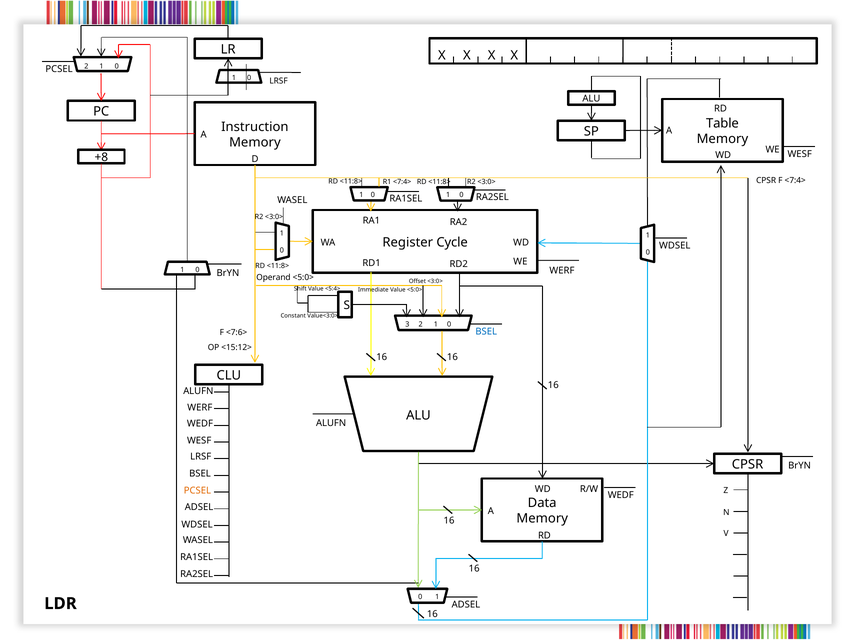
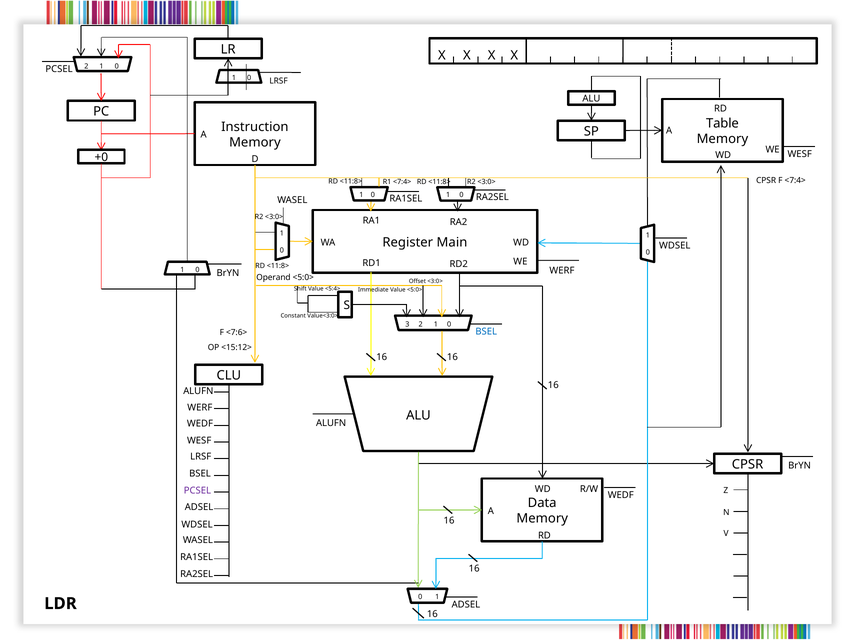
+8: +8 -> +0 (101, 157)
Cycle: Cycle -> Main (452, 242)
PCSEL colour: orange -> purple (197, 491)
